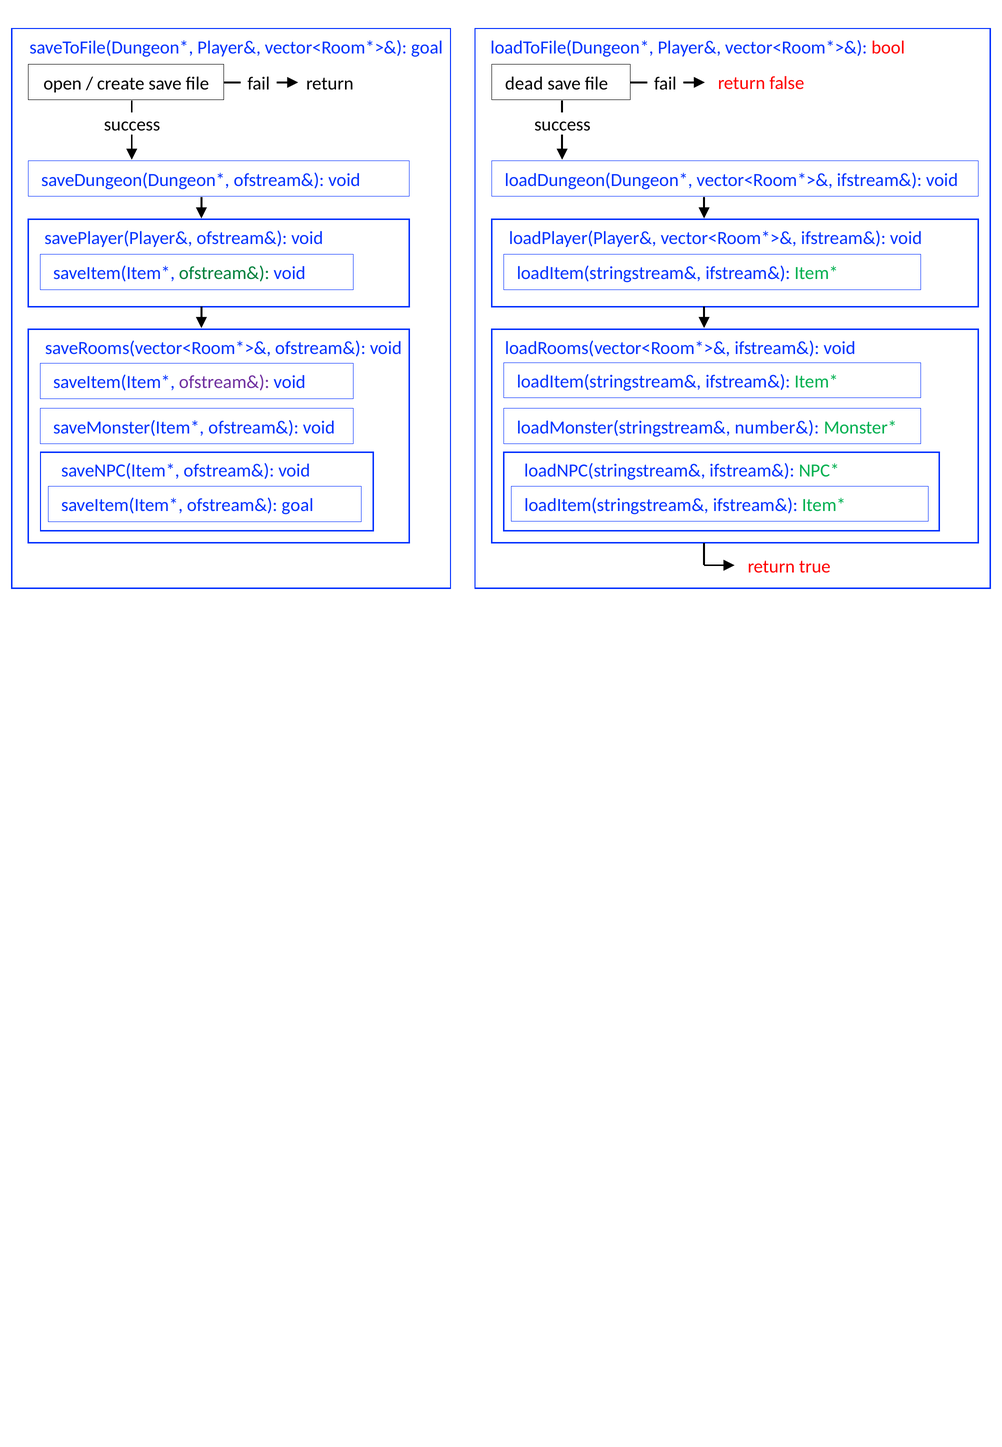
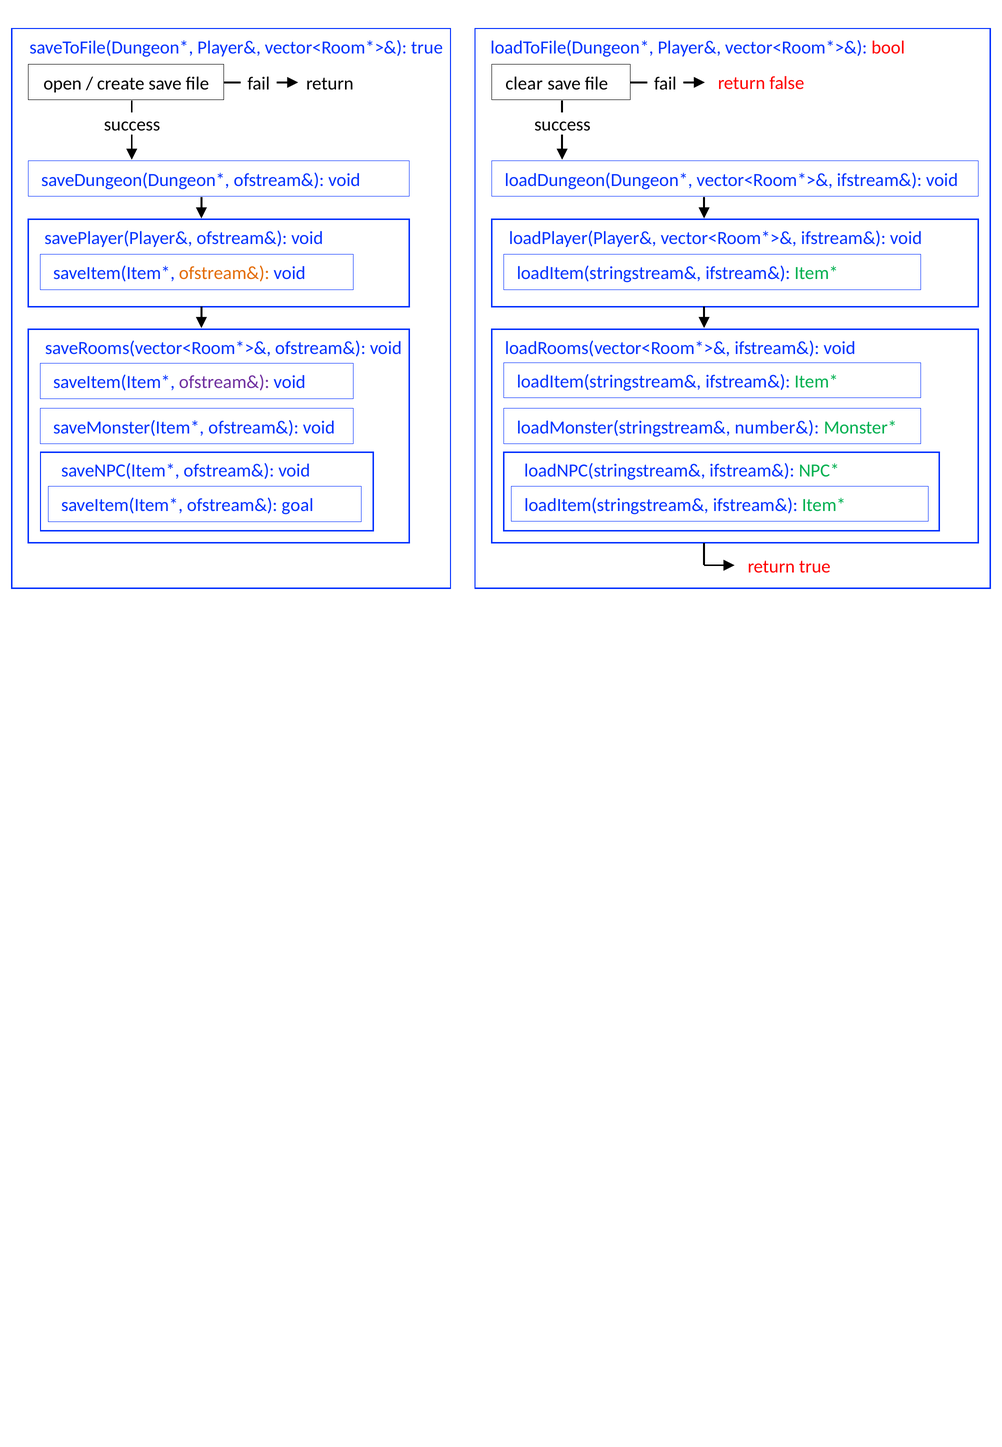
goal: goal -> true (427, 47)
dead: dead -> clear (524, 83)
ofstream& colour: green -> orange (224, 273)
